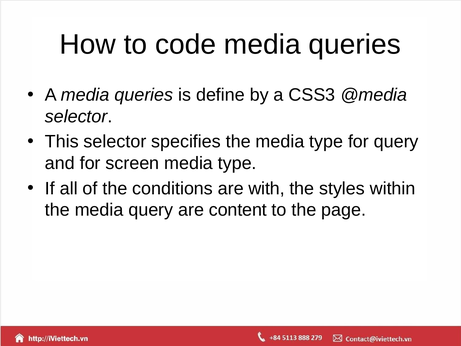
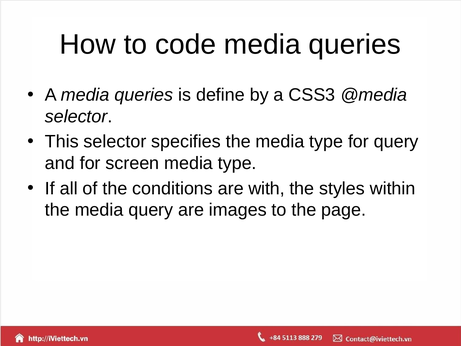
content: content -> images (238, 210)
